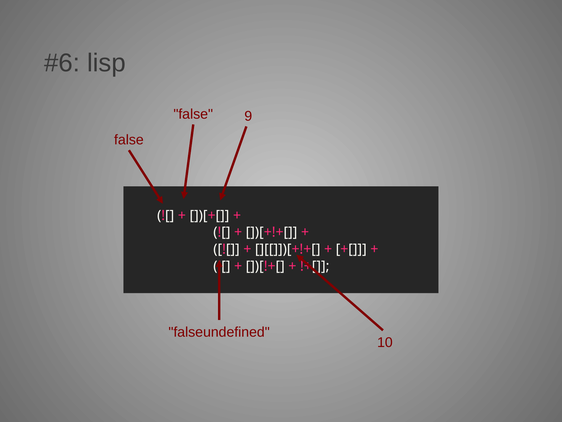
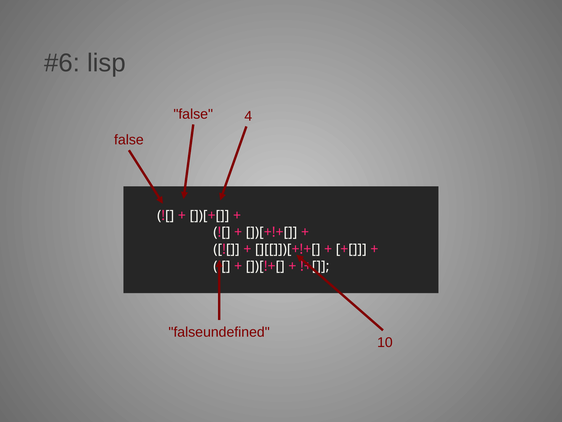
9: 9 -> 4 (248, 116)
